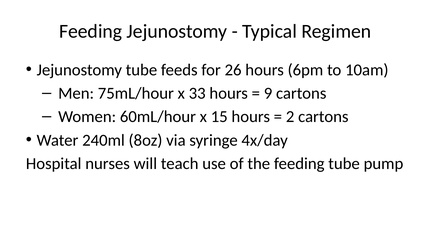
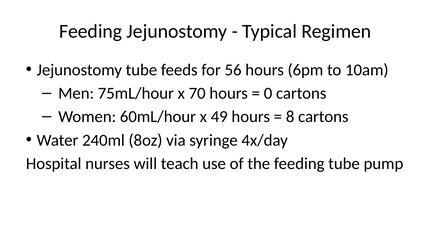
26: 26 -> 56 (233, 70)
33: 33 -> 70 (197, 93)
9: 9 -> 0 (268, 93)
15: 15 -> 49 (219, 117)
2: 2 -> 8 (290, 117)
